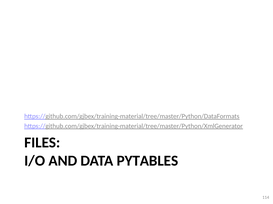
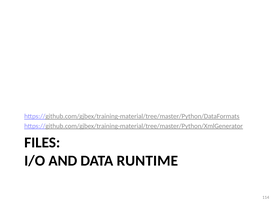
PYTABLES: PYTABLES -> RUNTIME (147, 161)
